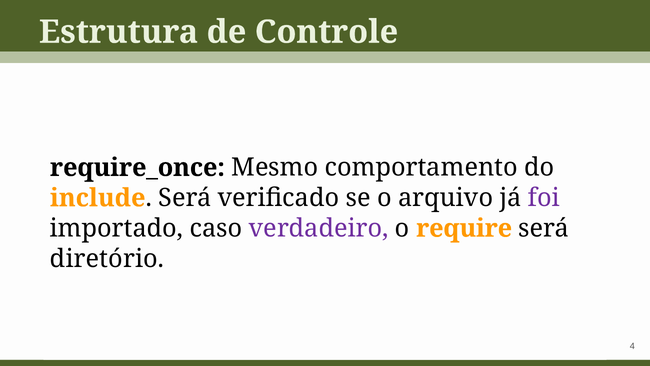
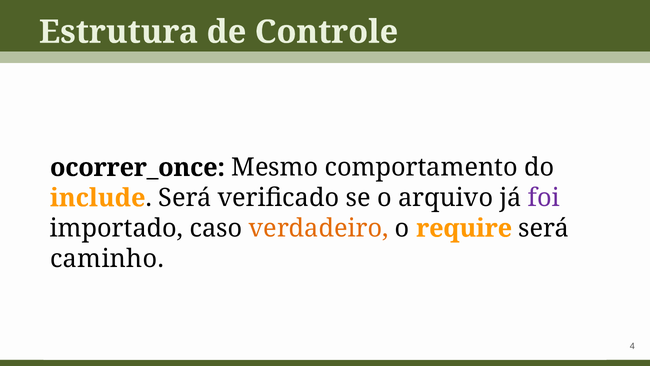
require_once: require_once -> ocorrer_once (138, 167)
verdadeiro colour: purple -> orange (319, 228)
diretório: diretório -> caminho (107, 259)
